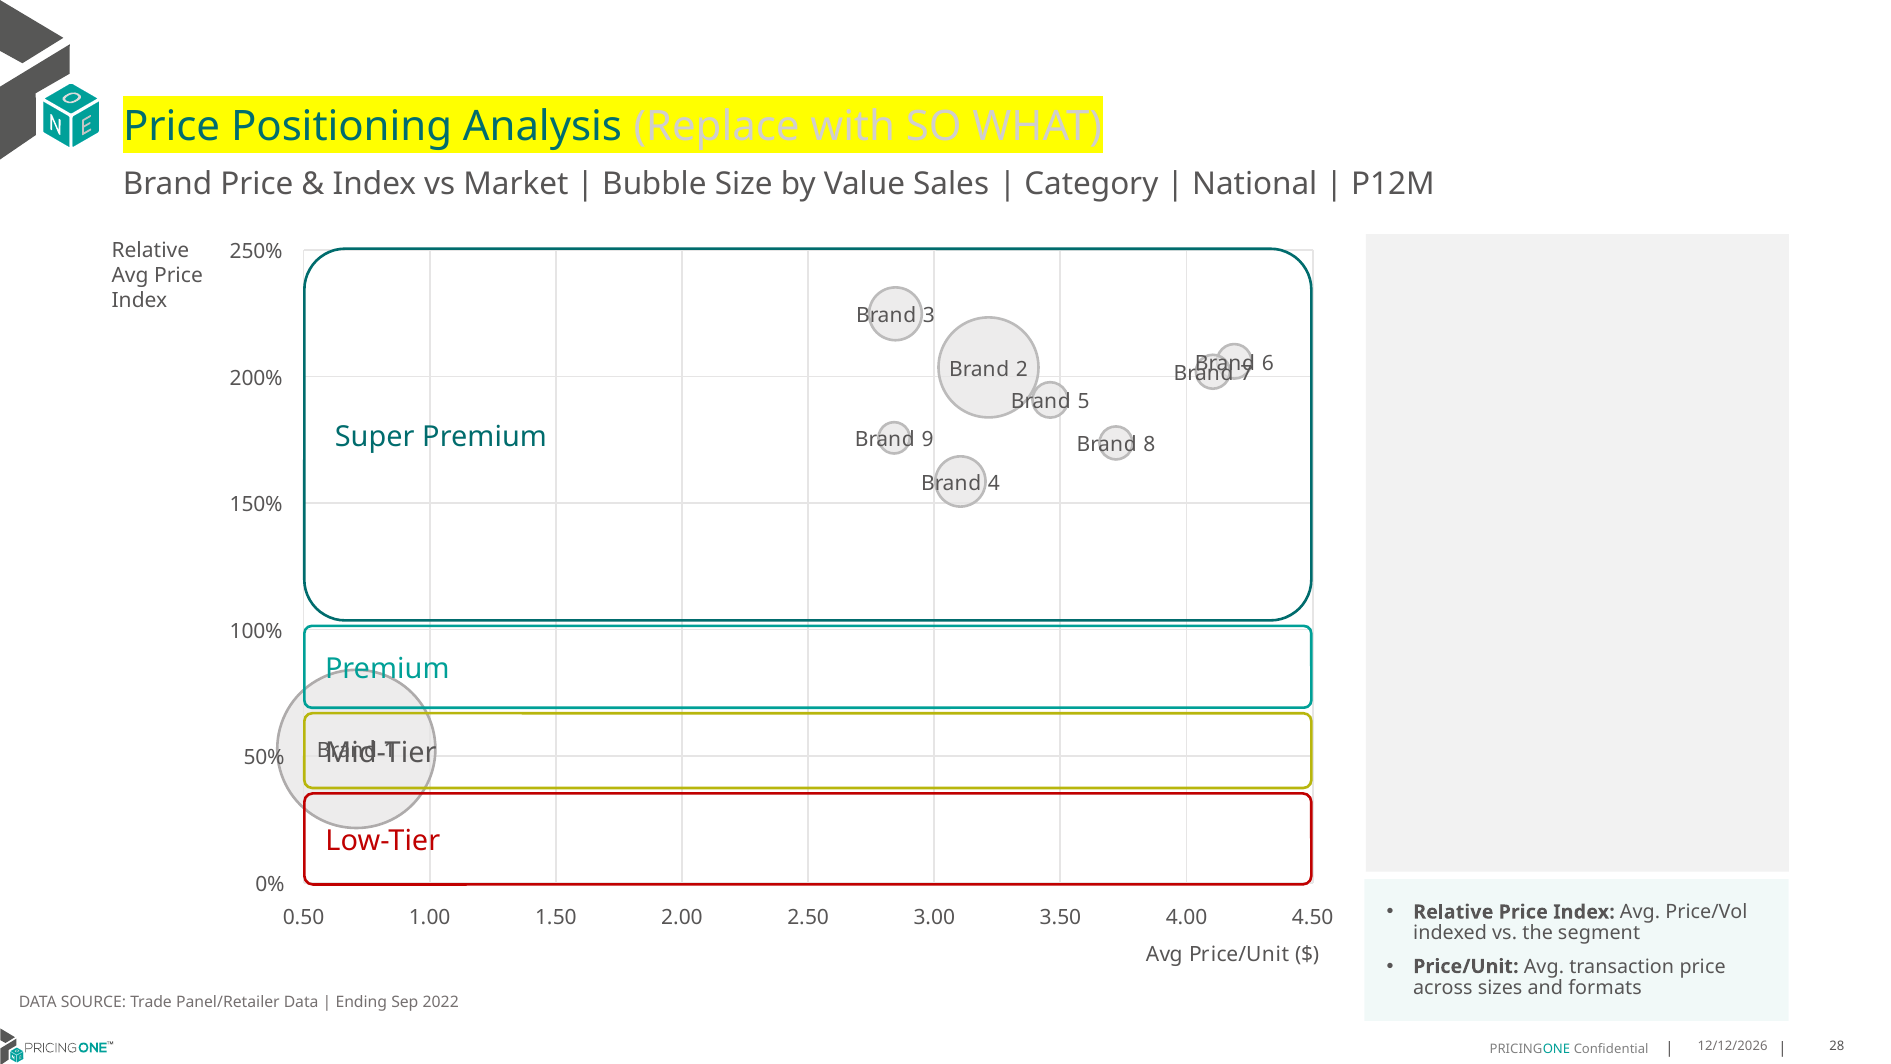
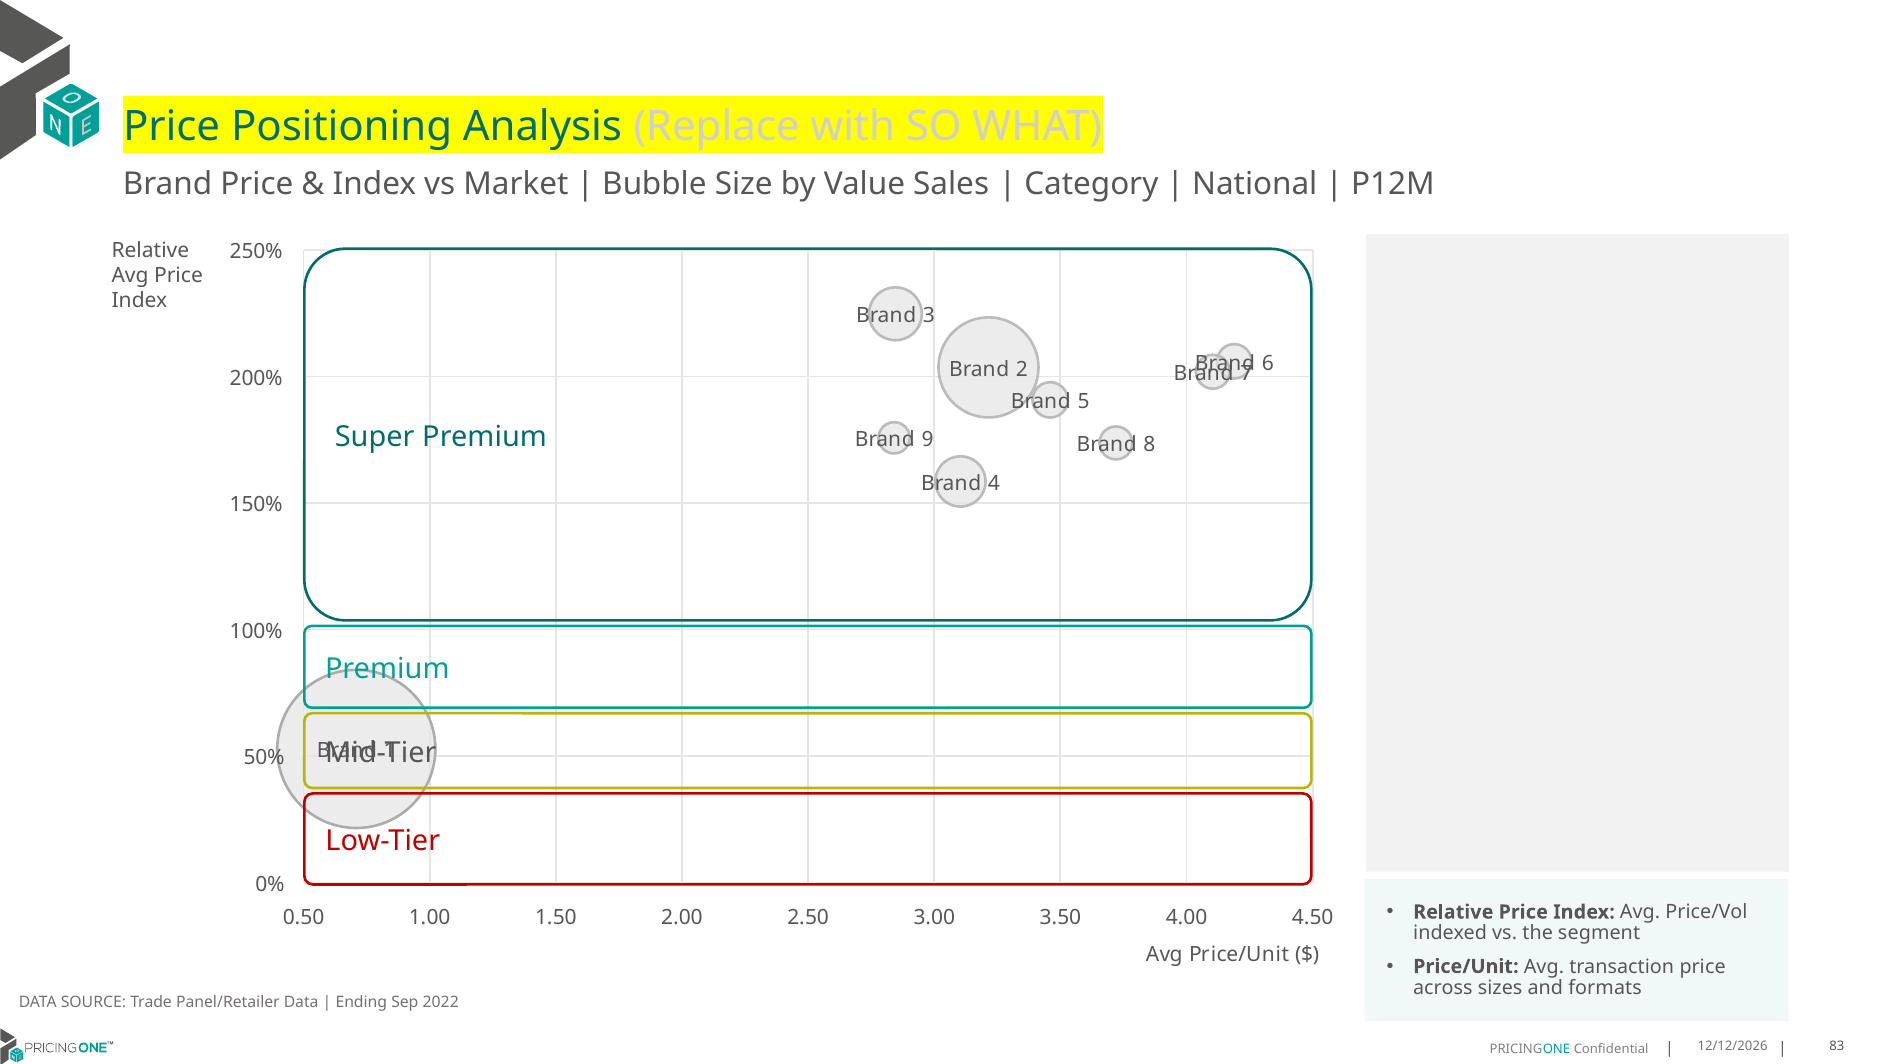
28: 28 -> 83 (1837, 1046)
